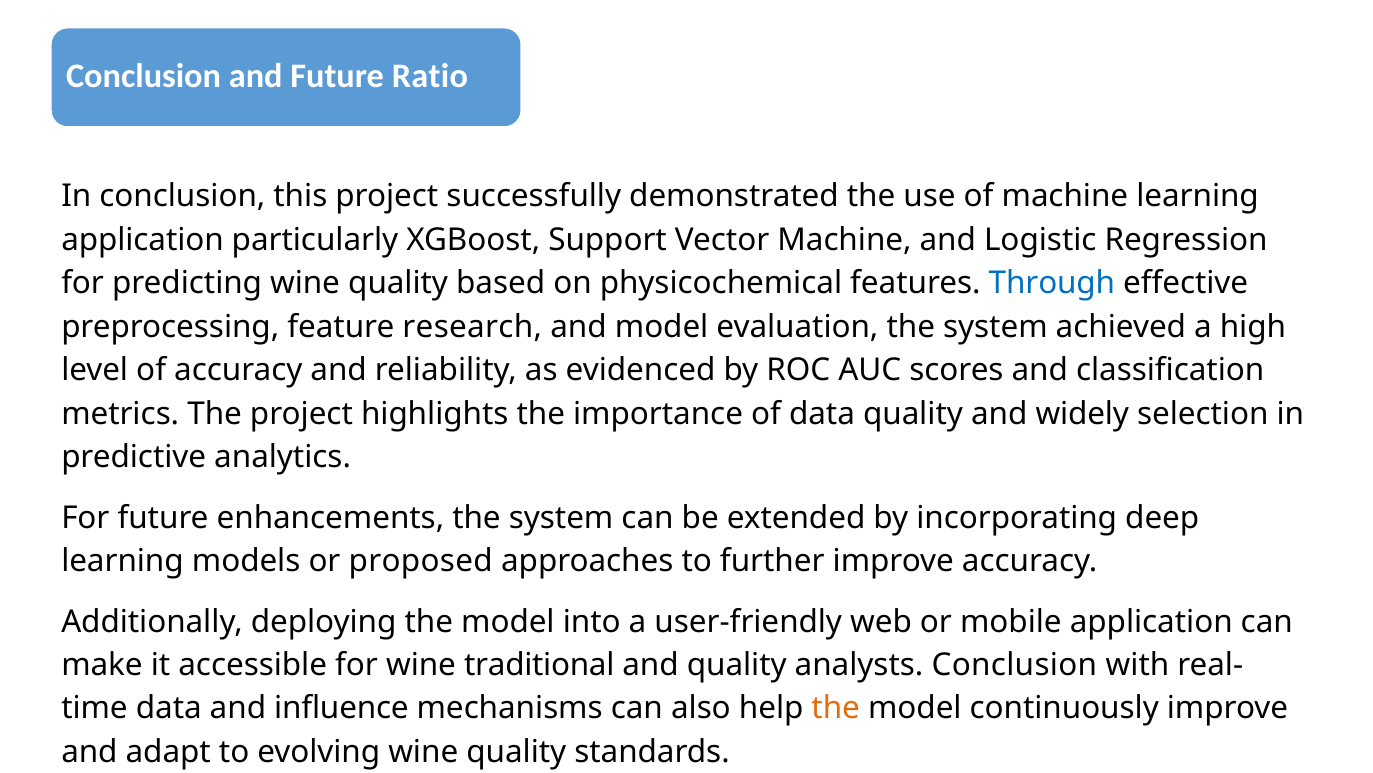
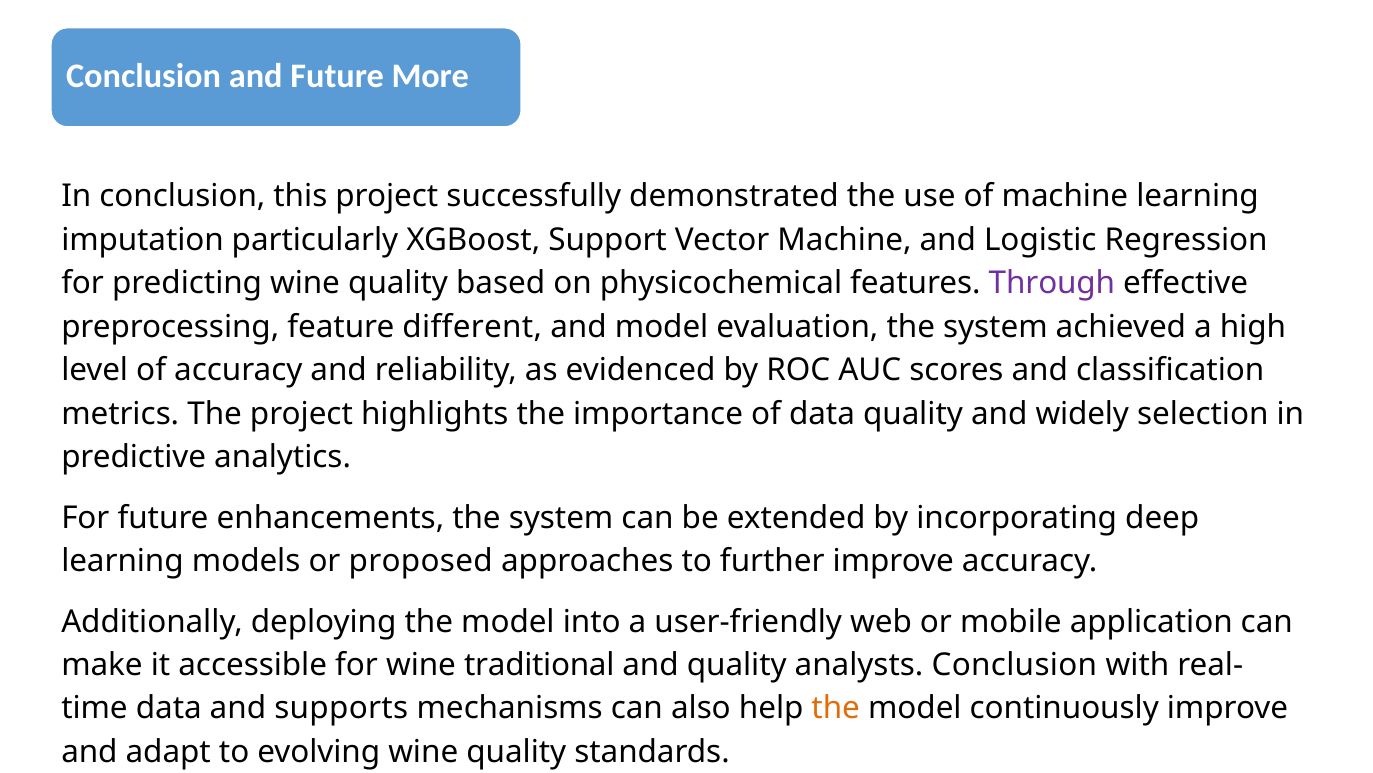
Ratio: Ratio -> More (430, 76)
application: application -> imputation (142, 240)
Through colour: blue -> purple (1052, 283)
research: research -> different (472, 327)
influence: influence -> supports (341, 708)
